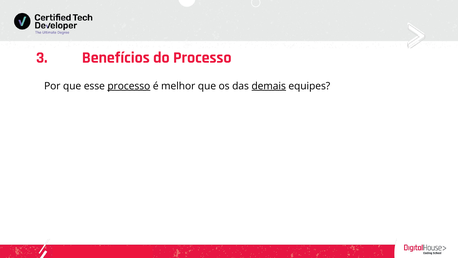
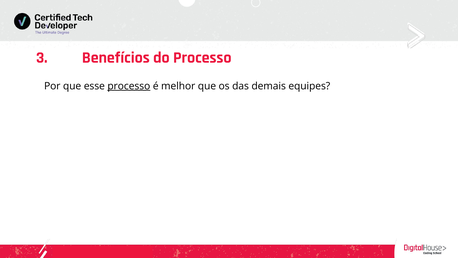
demais underline: present -> none (269, 86)
